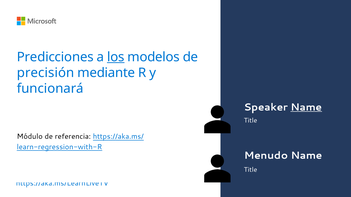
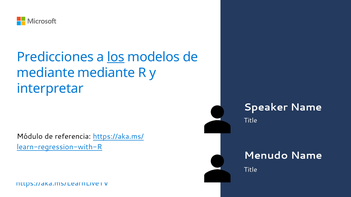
precisión: precisión -> mediante (46, 73)
funcionará: funcionará -> interpretar (50, 89)
Name underline: present -> none (306, 107)
